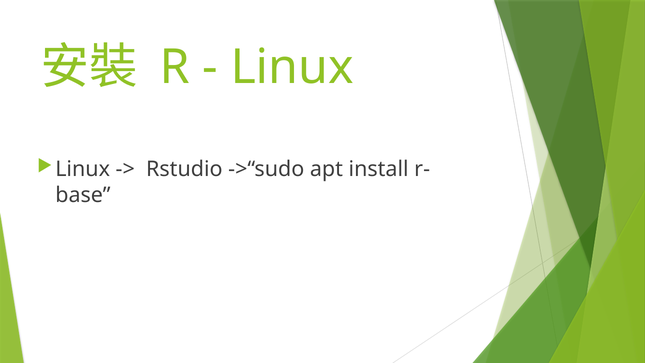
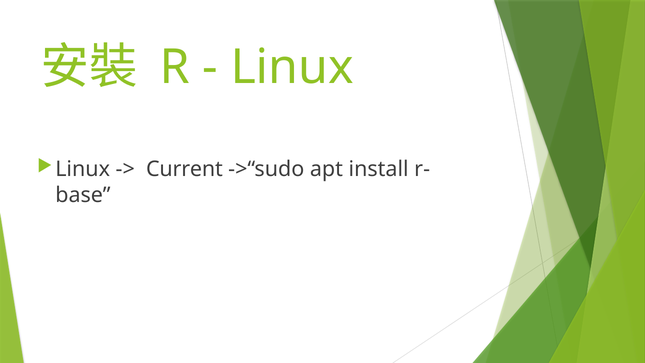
Rstudio: Rstudio -> Current (184, 169)
